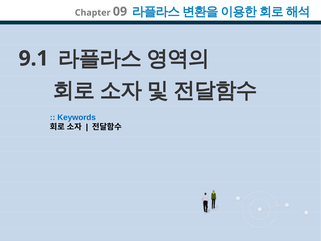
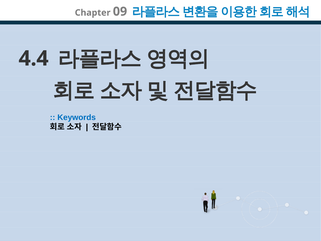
9.1: 9.1 -> 4.4 (34, 58)
